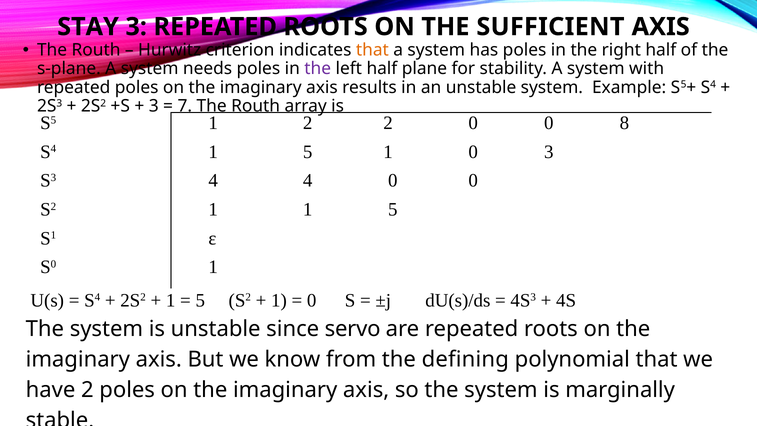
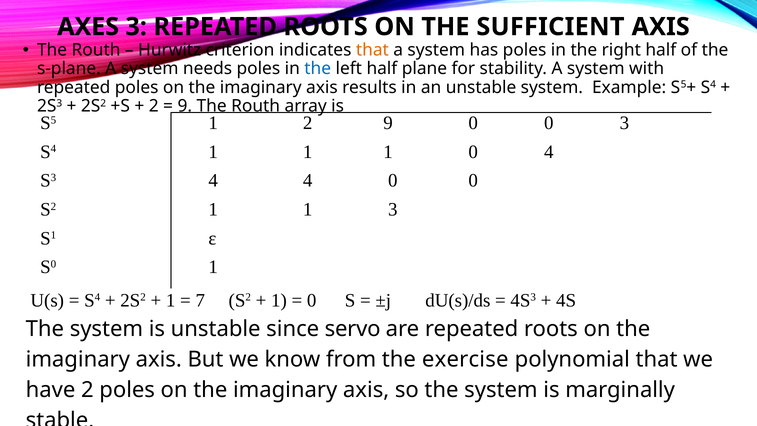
STAY: STAY -> AXES (88, 27)
the colour: purple -> blue (318, 69)
3: 3 -> 2 (154, 106)
7: 7 -> 9 (185, 106)
2 2: 2 -> 9 (388, 123)
0 8: 8 -> 3 (624, 123)
5: 5 -> 1 (308, 152)
0 3: 3 -> 4 (549, 152)
1 1 5: 5 -> 3 (393, 209)
5: 5 -> 7 (200, 300)
defining: defining -> exercise (465, 359)
